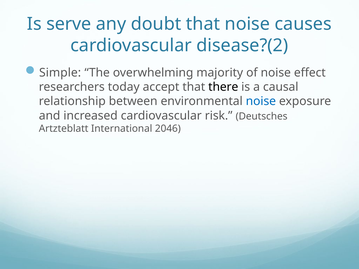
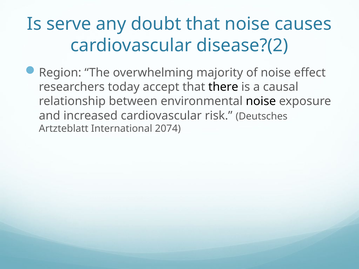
Simple: Simple -> Region (60, 73)
noise colour: blue -> black (261, 101)
2046: 2046 -> 2074 (168, 129)
